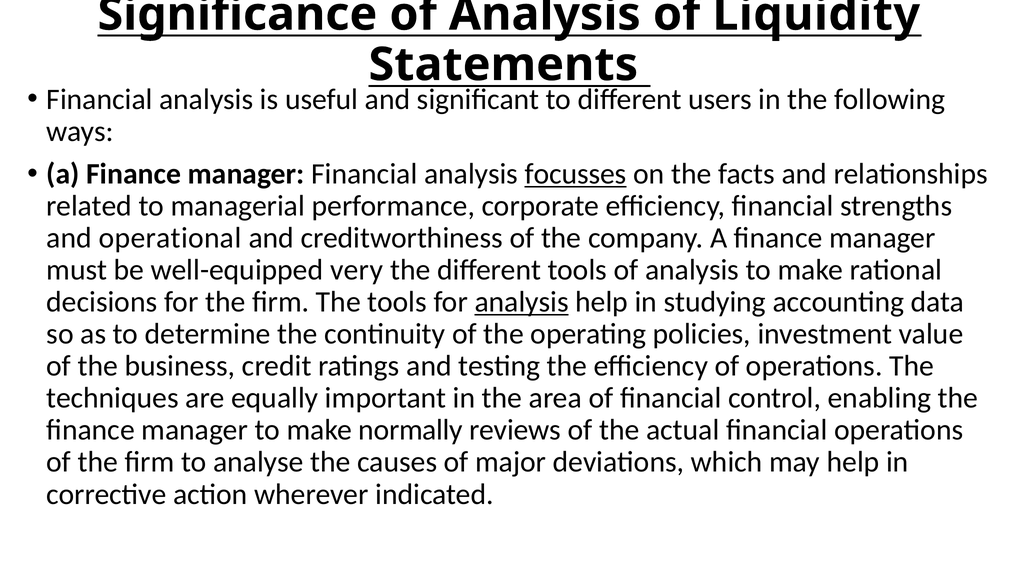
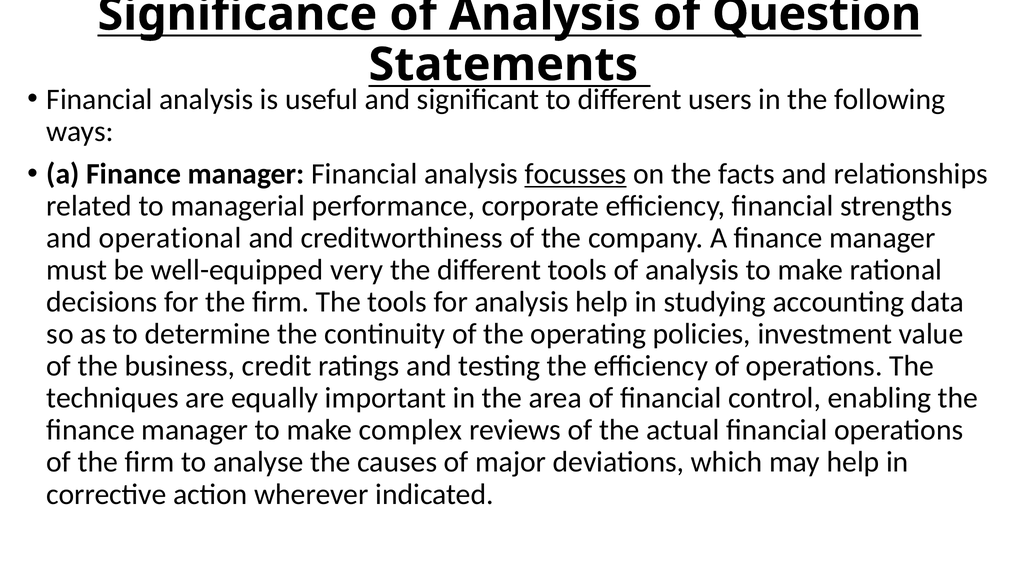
Liquidity: Liquidity -> Question (817, 14)
analysis underline: present -> none (522, 302)
normally: normally -> complex (410, 430)
